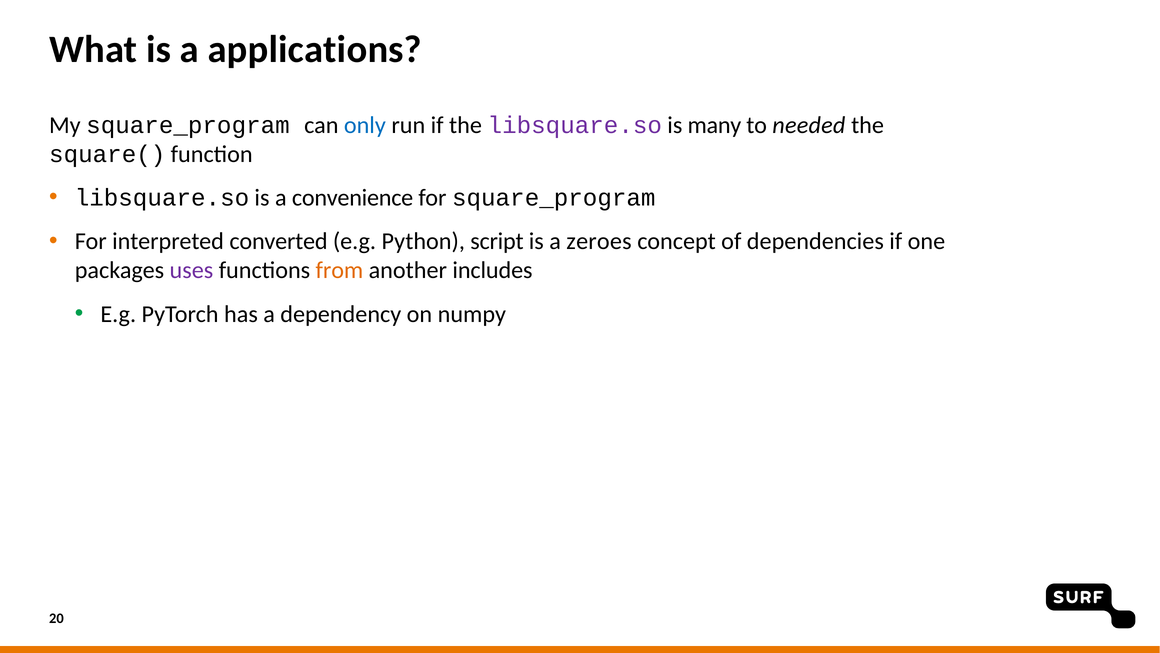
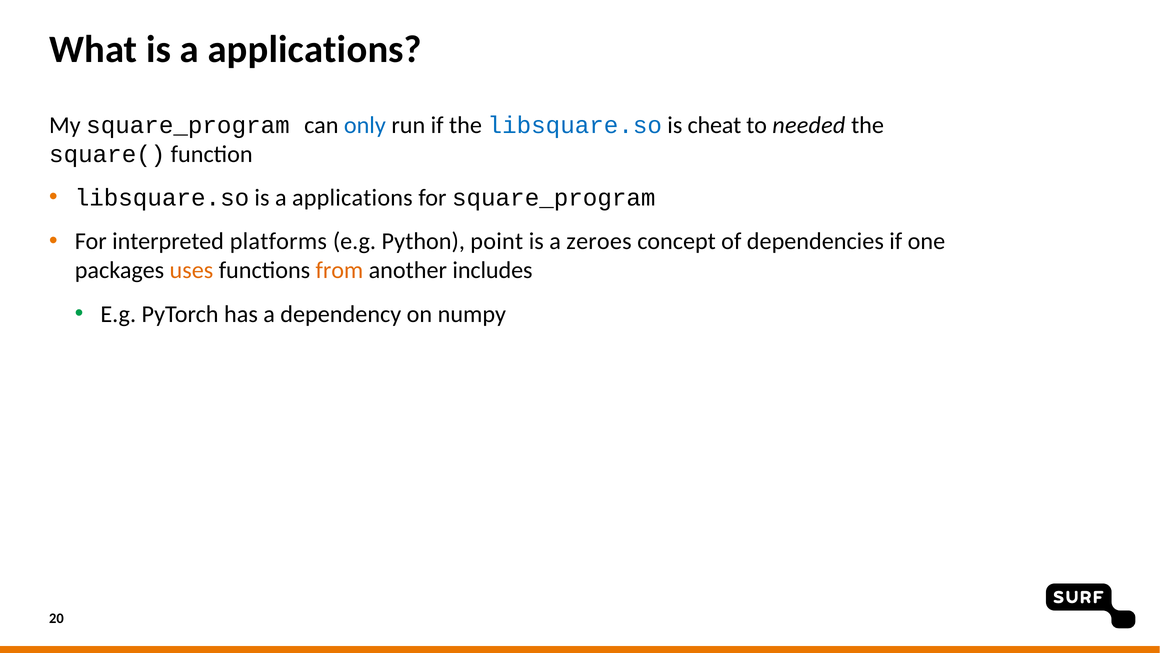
libsquare.so colour: purple -> blue (575, 125)
many: many -> cheat (714, 125)
libsquare.so is a convenience: convenience -> applications (352, 198)
converted: converted -> platforms (278, 241)
script: script -> point (497, 241)
uses colour: purple -> orange (191, 270)
